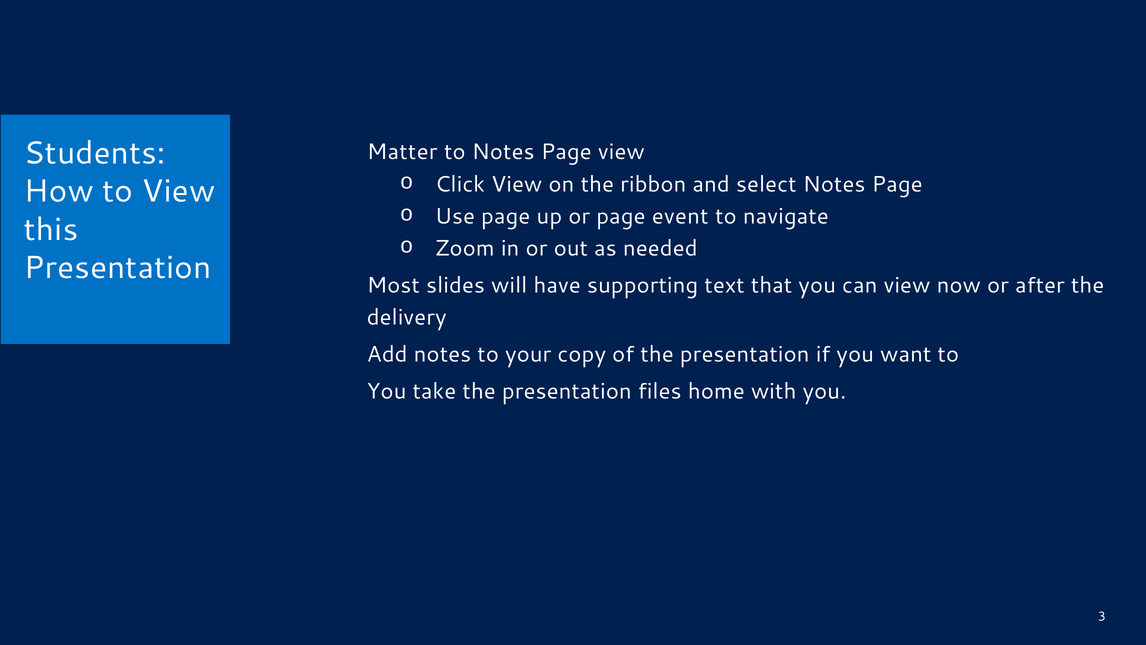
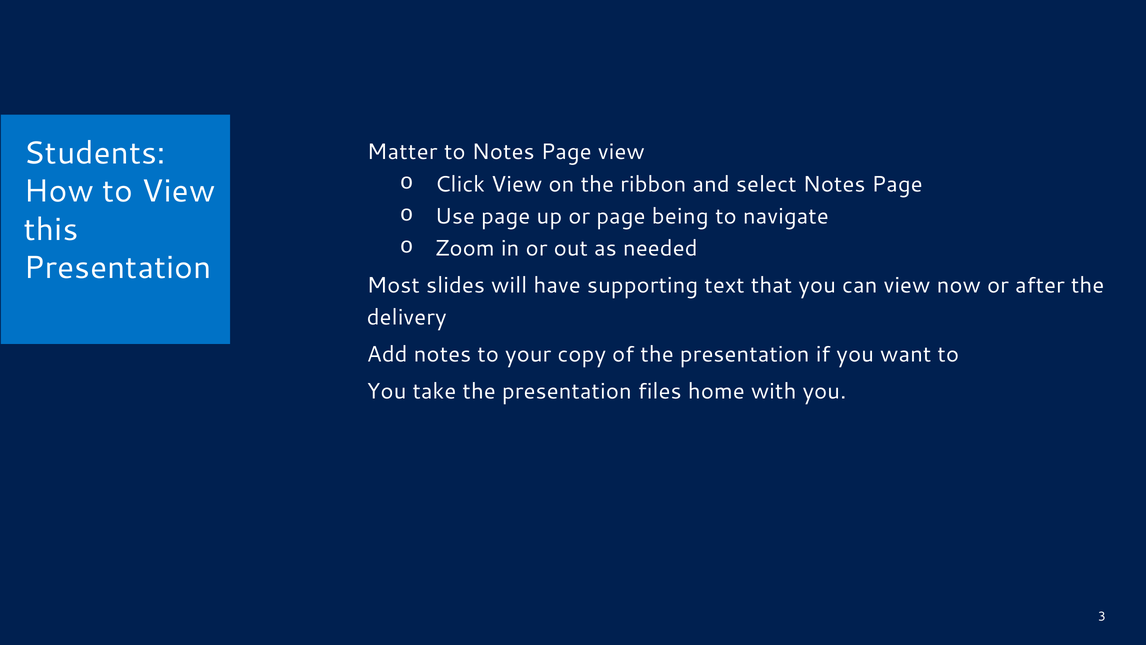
event: event -> being (680, 216)
